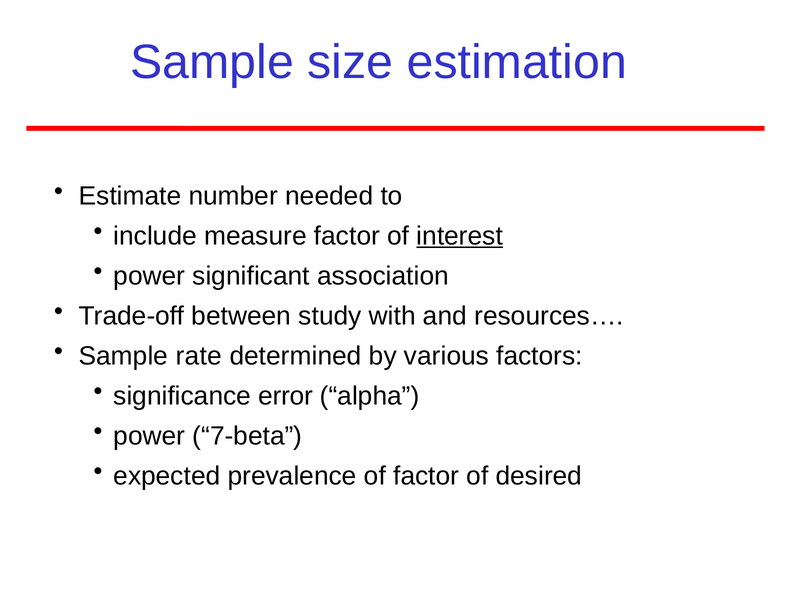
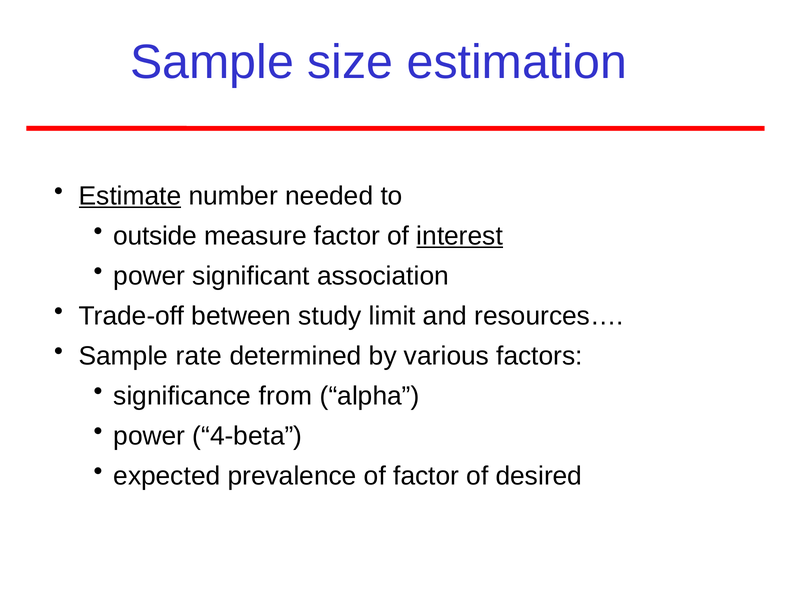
Estimate underline: none -> present (130, 196)
include: include -> outside (155, 236)
with: with -> limit (392, 316)
error: error -> from (285, 396)
7-beta: 7-beta -> 4-beta (247, 436)
